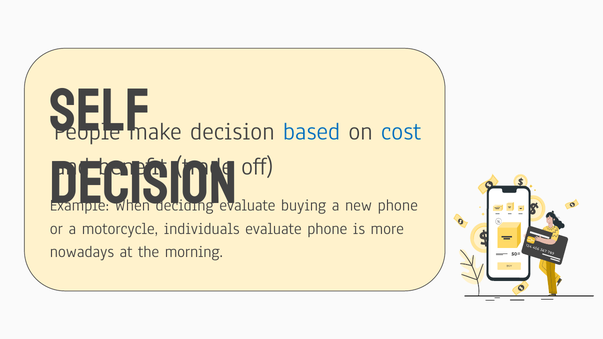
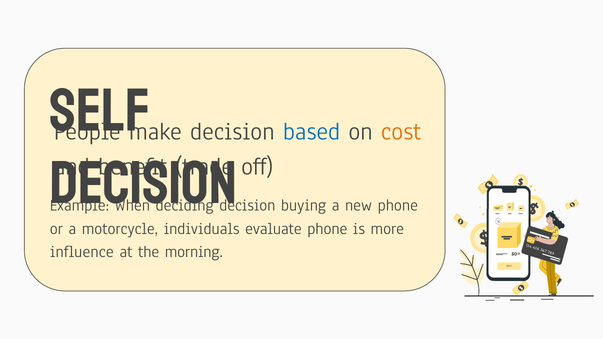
cost colour: blue -> orange (401, 132)
evaluate: evaluate -> decision (247, 206)
nowadays: nowadays -> influence (82, 252)
